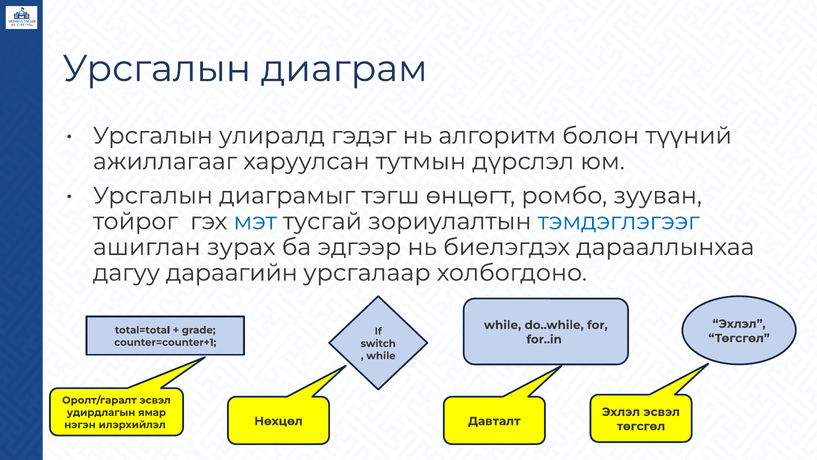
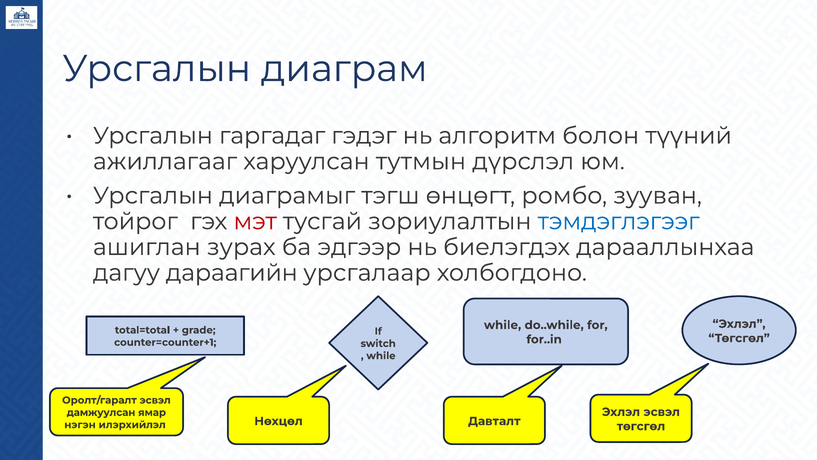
улиралд: улиралд -> гаргадаг (272, 136)
мэт colour: blue -> red (255, 221)
удирдлагын: удирдлагын -> дамжуулсан (101, 412)
